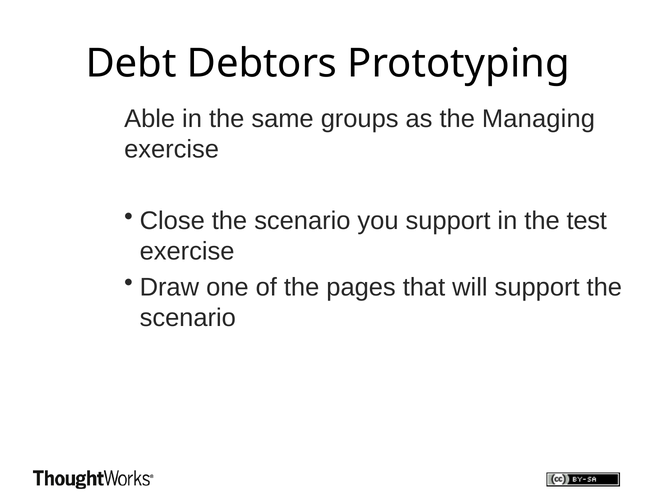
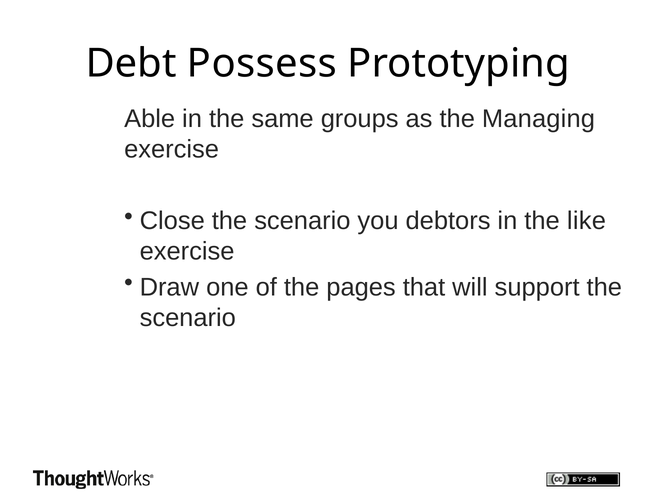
Debtors: Debtors -> Possess (262, 64)
you support: support -> debtors (448, 221)
test: test -> like (586, 221)
